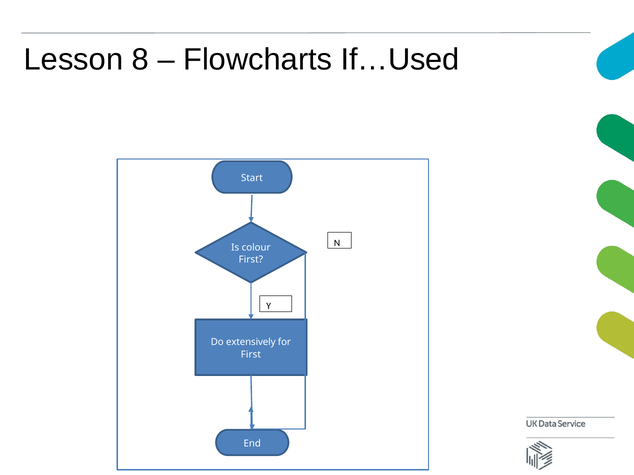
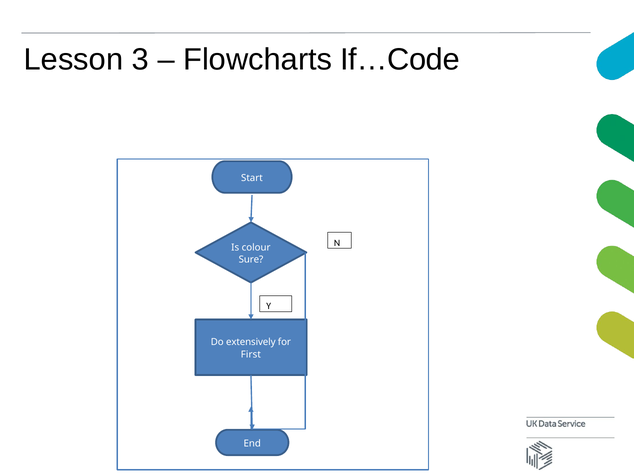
8: 8 -> 3 (140, 60)
If…Used: If…Used -> If…Code (400, 60)
First: First -> Sure (251, 260)
